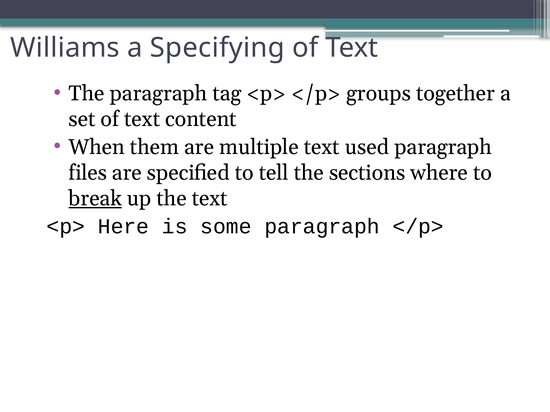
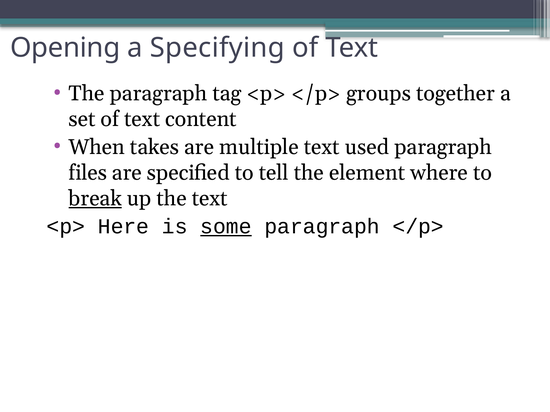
Williams: Williams -> Opening (65, 48)
them: them -> takes (155, 147)
sections: sections -> element (367, 173)
some underline: none -> present (226, 227)
